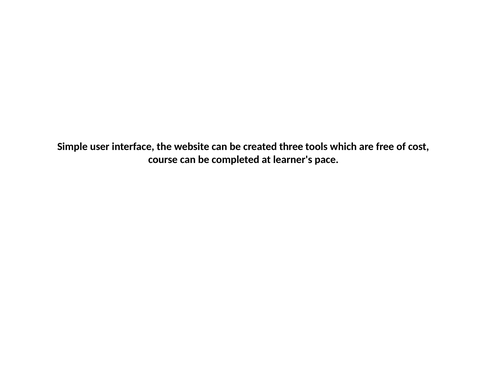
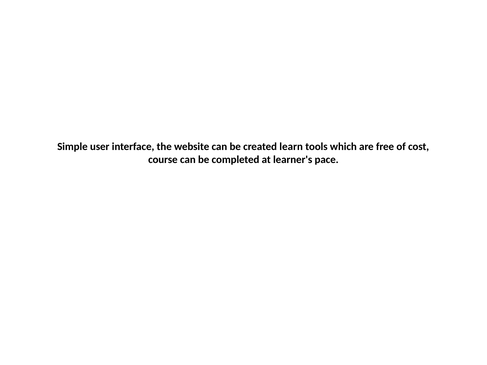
three: three -> learn (291, 147)
